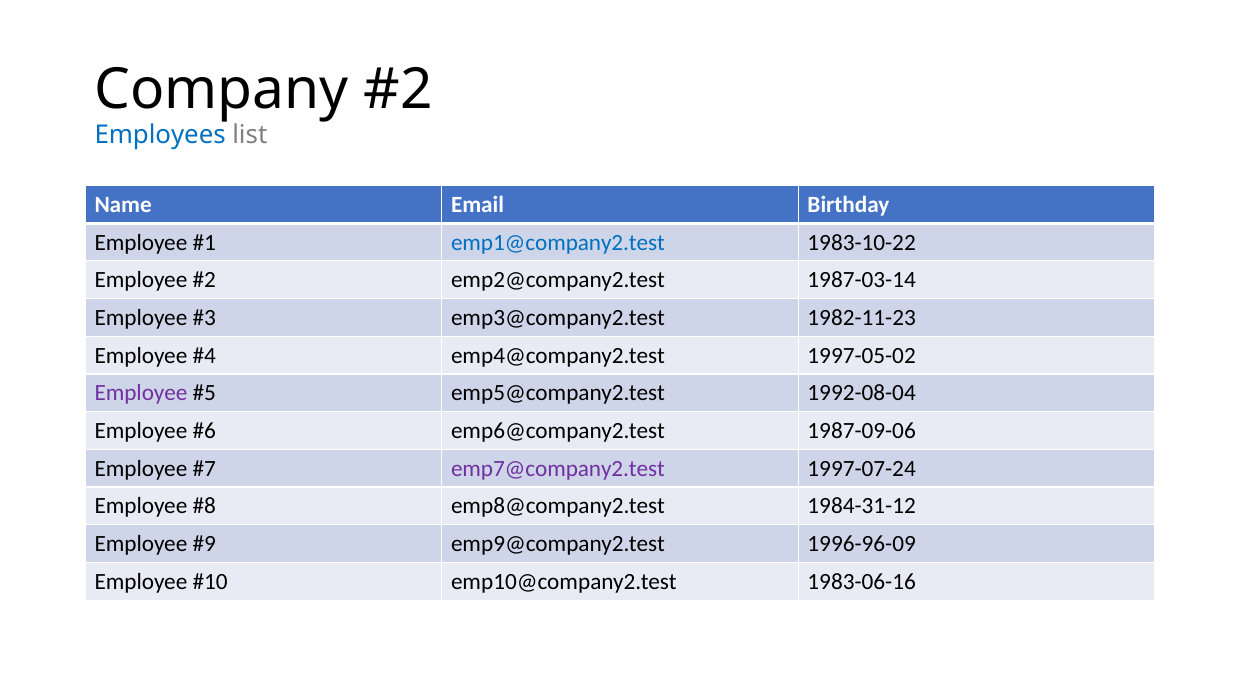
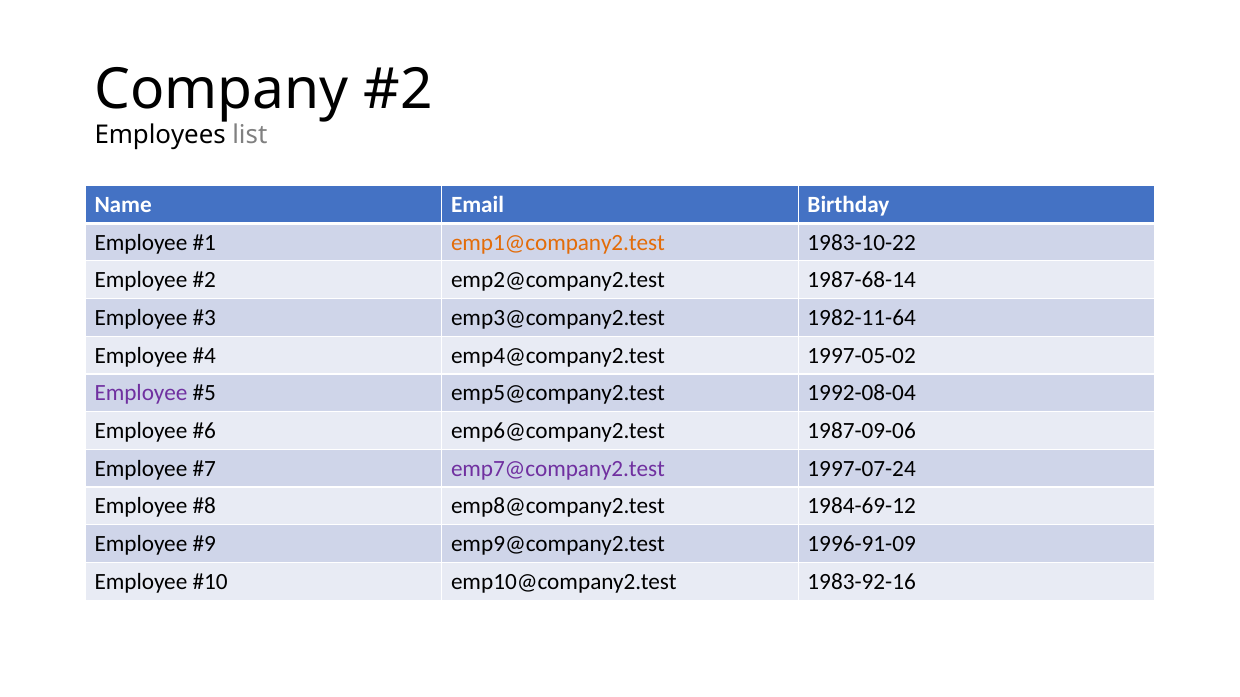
Employees colour: blue -> black (160, 135)
emp1@company2.test colour: blue -> orange (558, 243)
1987-03-14: 1987-03-14 -> 1987-68-14 (862, 280)
1982-11-23: 1982-11-23 -> 1982-11-64 (862, 318)
1984-31-12: 1984-31-12 -> 1984-69-12 (862, 506)
1996-96-09: 1996-96-09 -> 1996-91-09 (862, 544)
1983-06-16: 1983-06-16 -> 1983-92-16 (862, 582)
